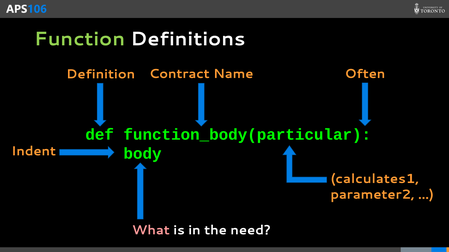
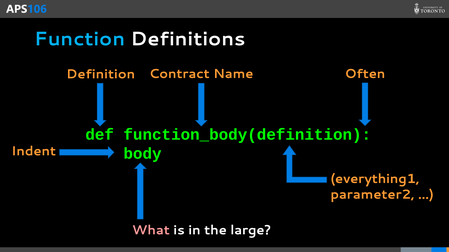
Function colour: light green -> light blue (80, 39)
function_body(particular: function_body(particular -> function_body(definition (247, 135)
calculates1: calculates1 -> everything1 (375, 179)
need: need -> large (251, 231)
